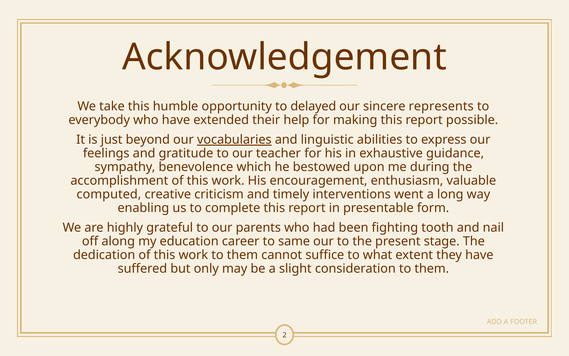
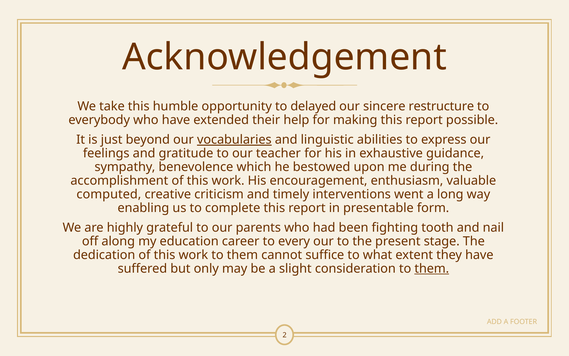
represents: represents -> restructure (441, 106)
same: same -> every (294, 241)
them underline: none -> present (432, 268)
